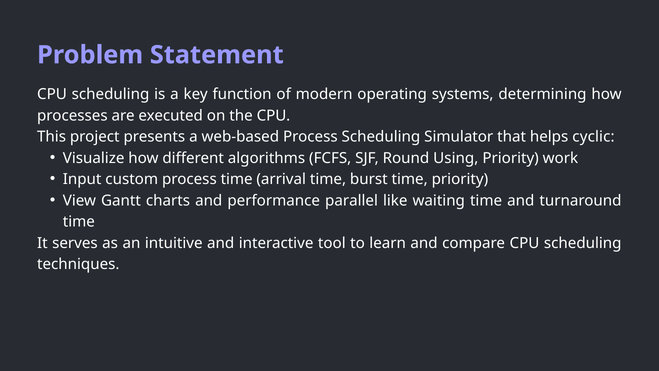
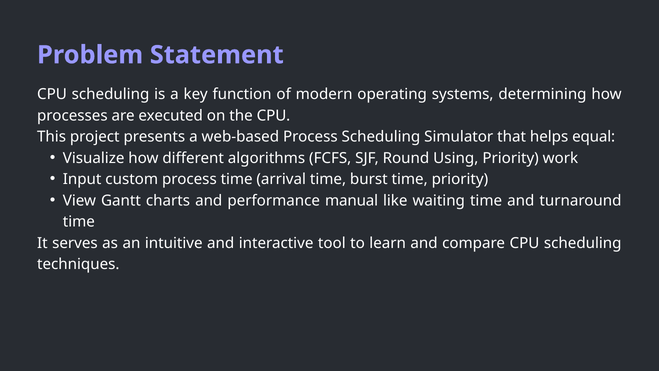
cyclic: cyclic -> equal (594, 137)
parallel: parallel -> manual (352, 200)
